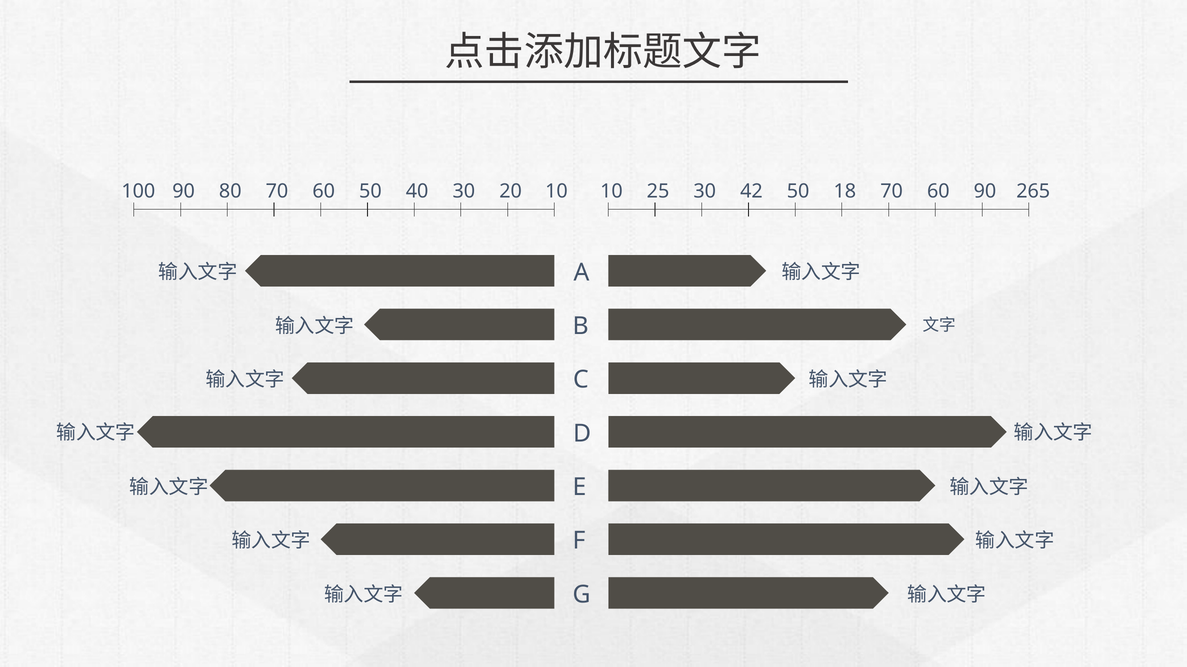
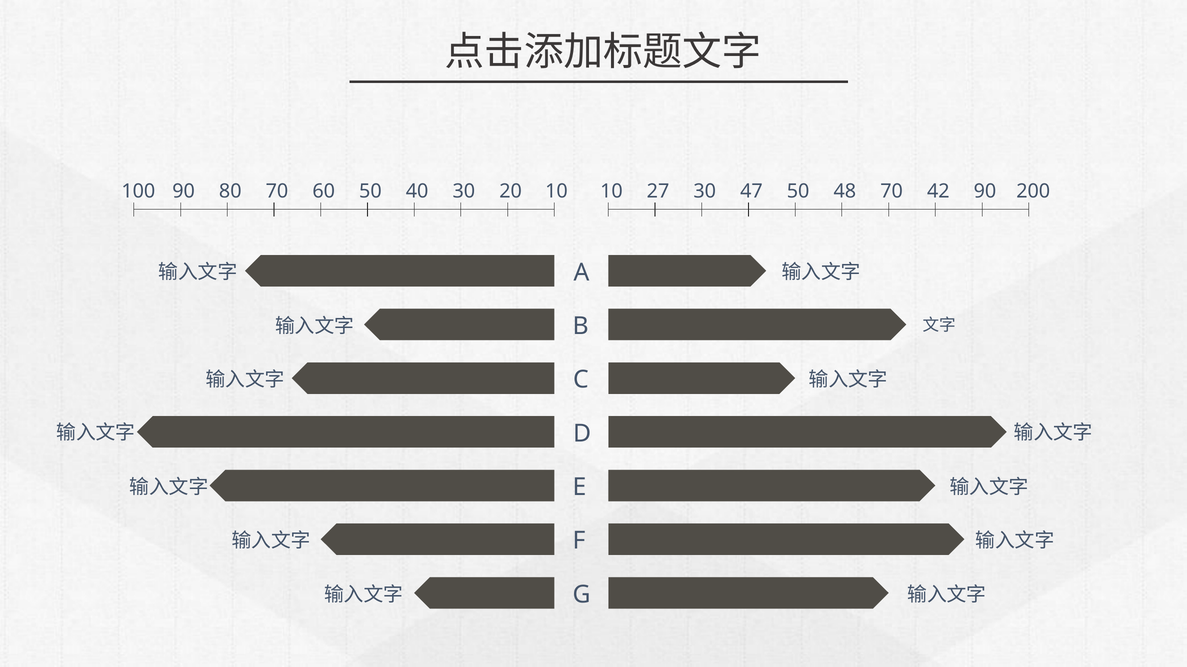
25: 25 -> 27 (658, 191)
42: 42 -> 47 (751, 191)
18: 18 -> 48 (845, 191)
70 60: 60 -> 42 (938, 191)
265: 265 -> 200 (1033, 191)
